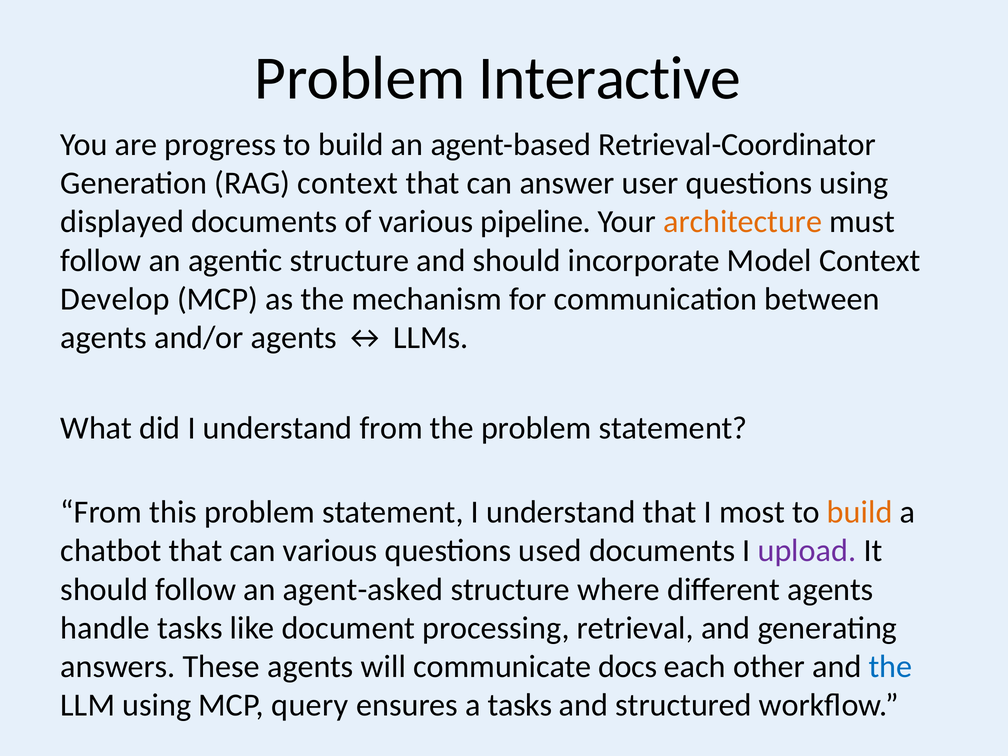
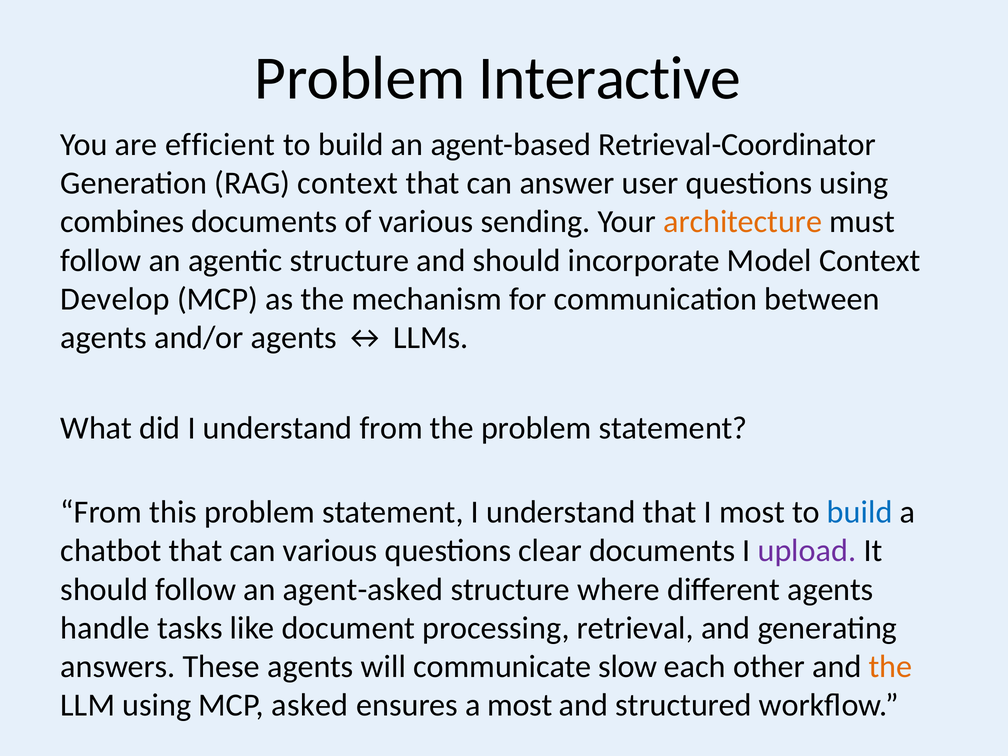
progress: progress -> efficient (220, 145)
displayed: displayed -> combines (122, 222)
pipeline: pipeline -> sending (536, 222)
build colour: orange -> blue (860, 512)
used: used -> clear (550, 551)
docs: docs -> slow (628, 667)
the colour: blue -> orange (891, 667)
query: query -> asked (310, 705)
a tasks: tasks -> most (520, 705)
